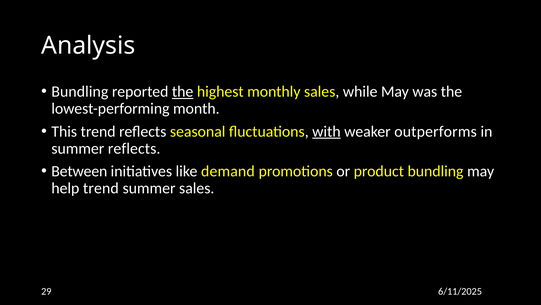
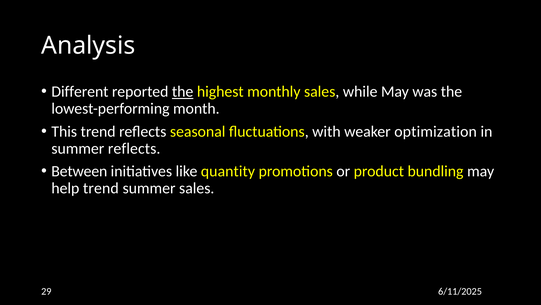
Bundling: Bundling -> Different (80, 91)
with underline: present -> none (326, 131)
outperforms: outperforms -> optimization (436, 131)
demand: demand -> quantity (228, 171)
